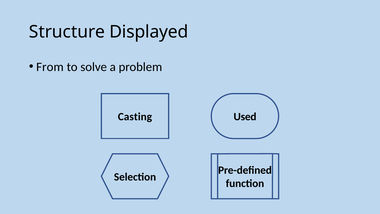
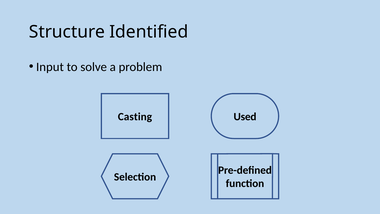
Displayed: Displayed -> Identified (149, 32)
From: From -> Input (50, 67)
